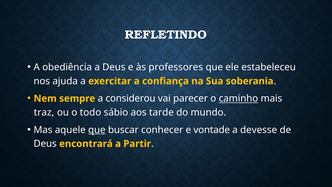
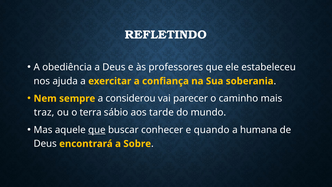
caminho underline: present -> none (238, 98)
todo: todo -> terra (91, 112)
vontade: vontade -> quando (212, 130)
devesse: devesse -> humana (259, 130)
Partir: Partir -> Sobre (137, 144)
